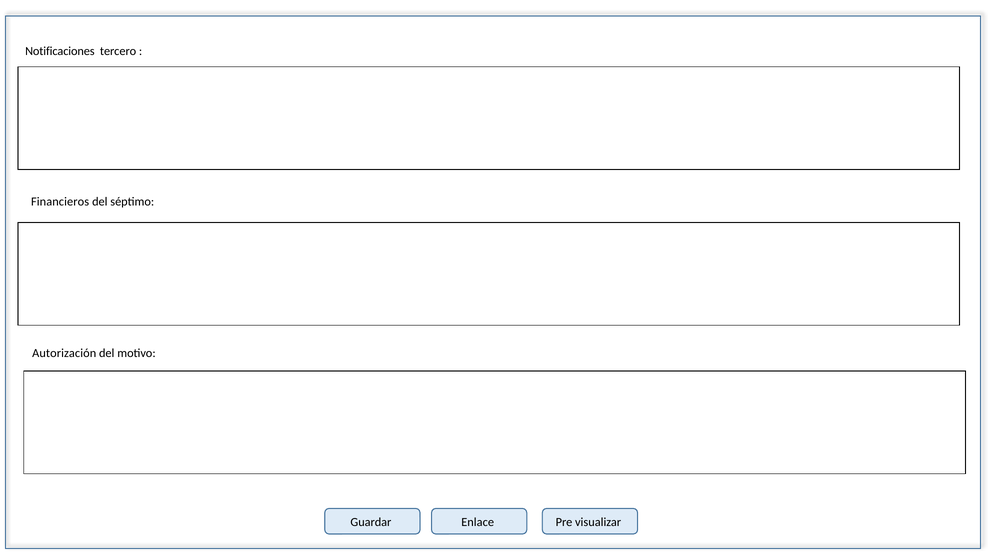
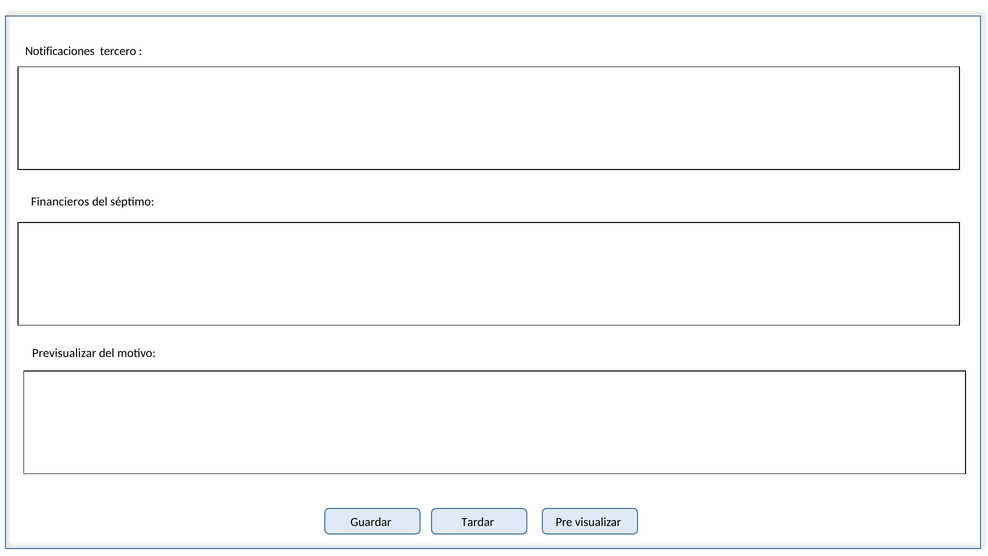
Autorización: Autorización -> Previsualizar (64, 353)
Enlace: Enlace -> Tardar (478, 522)
